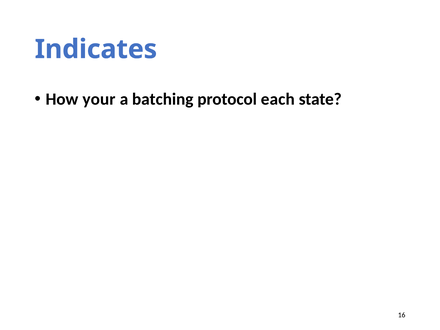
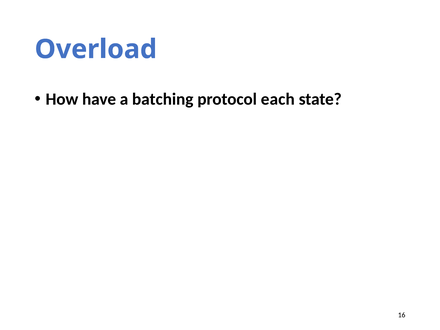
Indicates: Indicates -> Overload (96, 49)
your: your -> have (99, 99)
